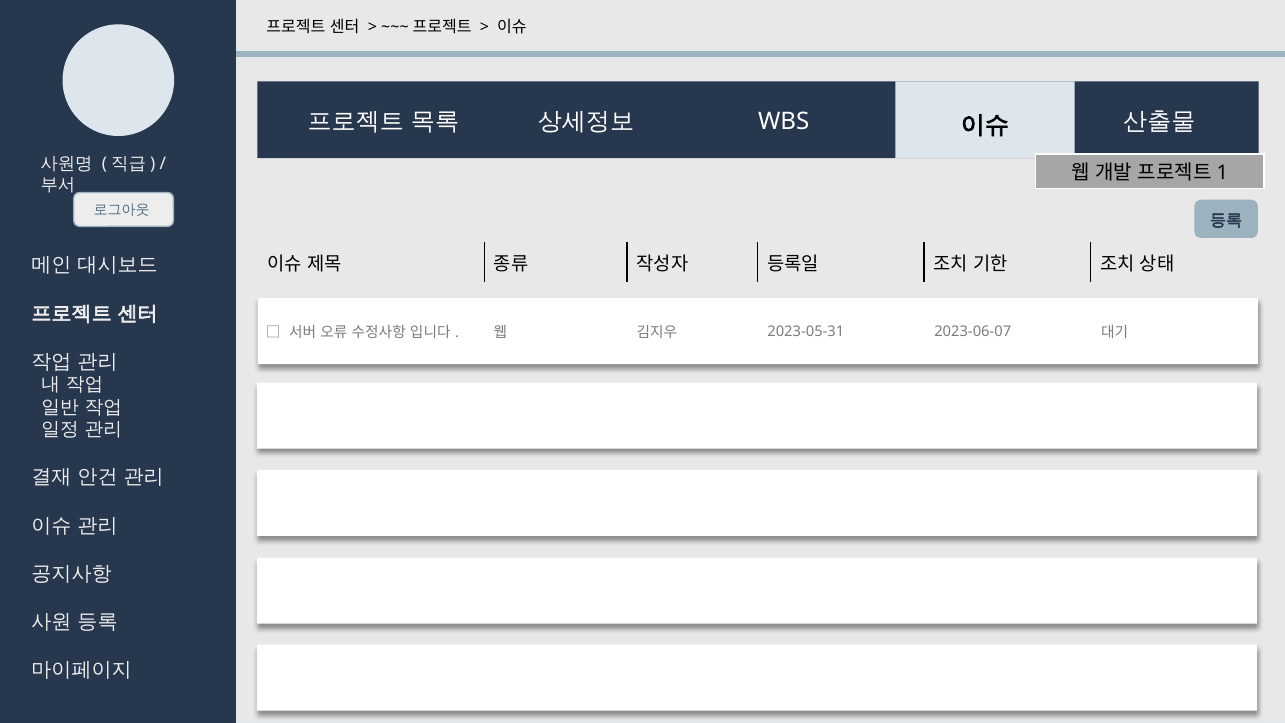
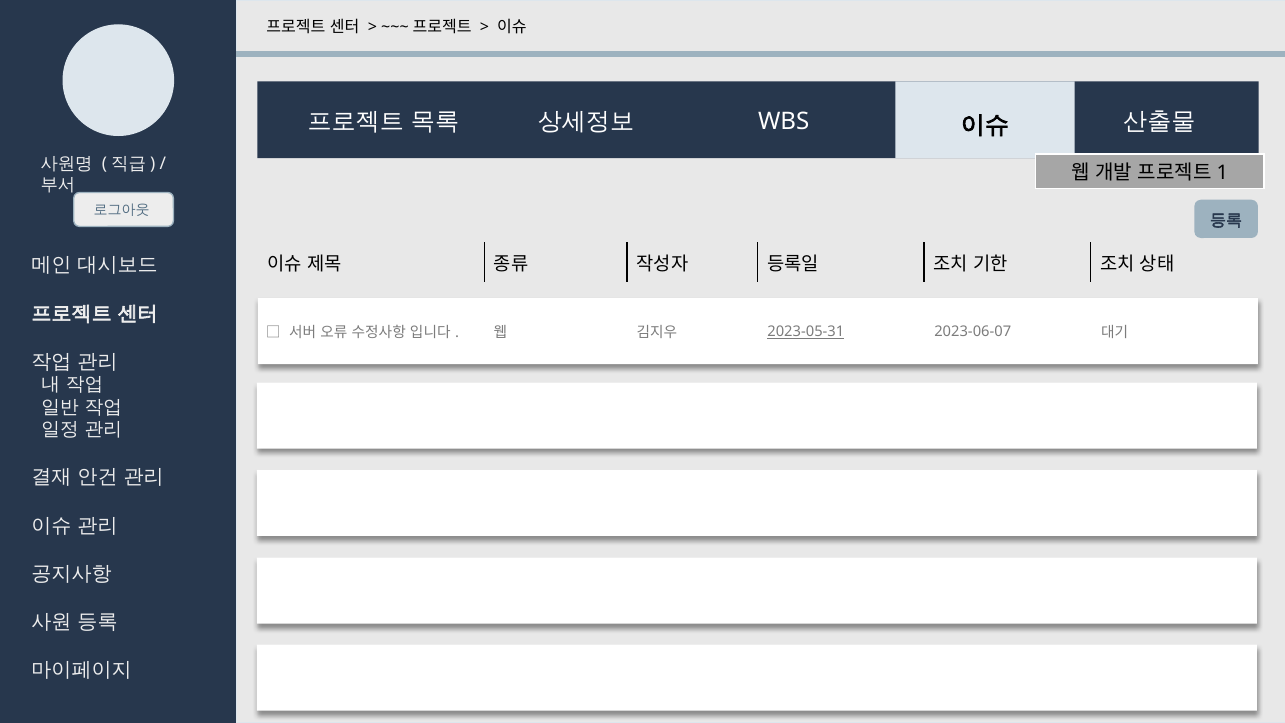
2023-05-31 underline: none -> present (806, 332)
